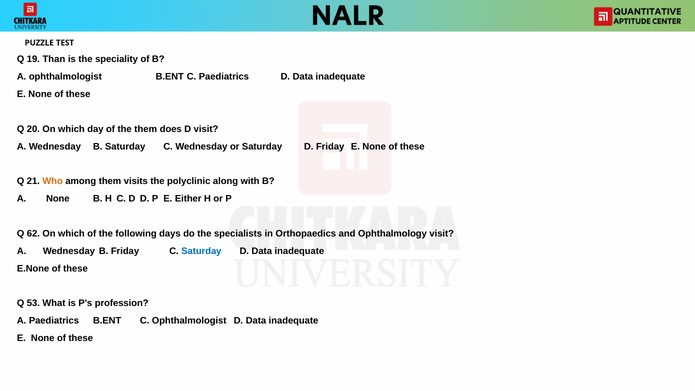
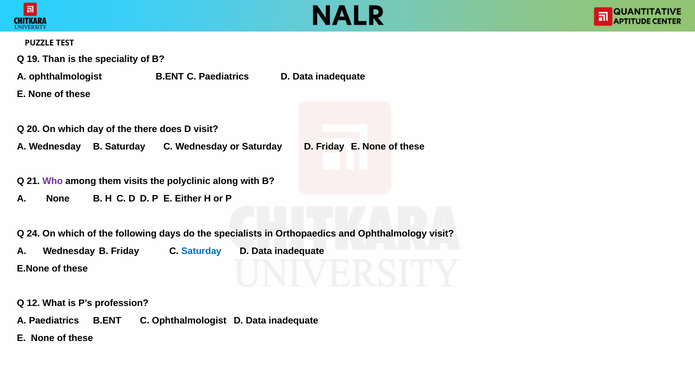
the them: them -> there (146, 129)
Who colour: orange -> purple (53, 181)
62: 62 -> 24 (33, 234)
53: 53 -> 12 (33, 303)
